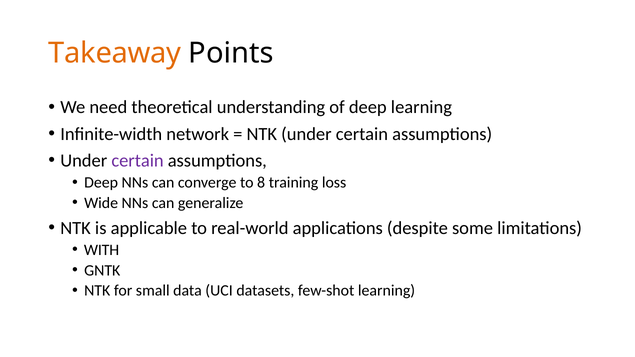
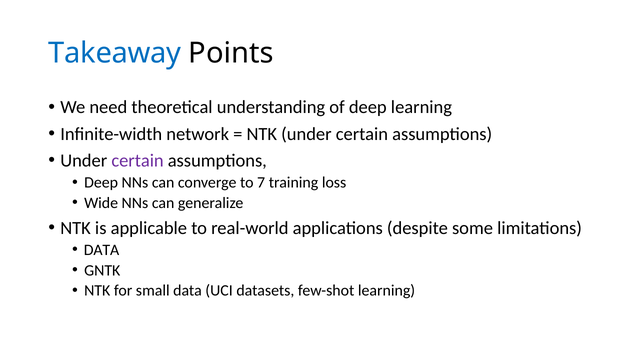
Takeaway colour: orange -> blue (115, 53)
8: 8 -> 7 (261, 183)
WITH: WITH -> DATA (102, 250)
